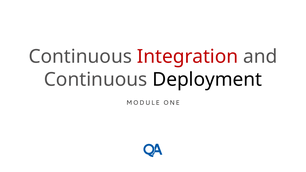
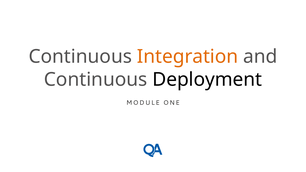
Integration colour: red -> orange (188, 57)
